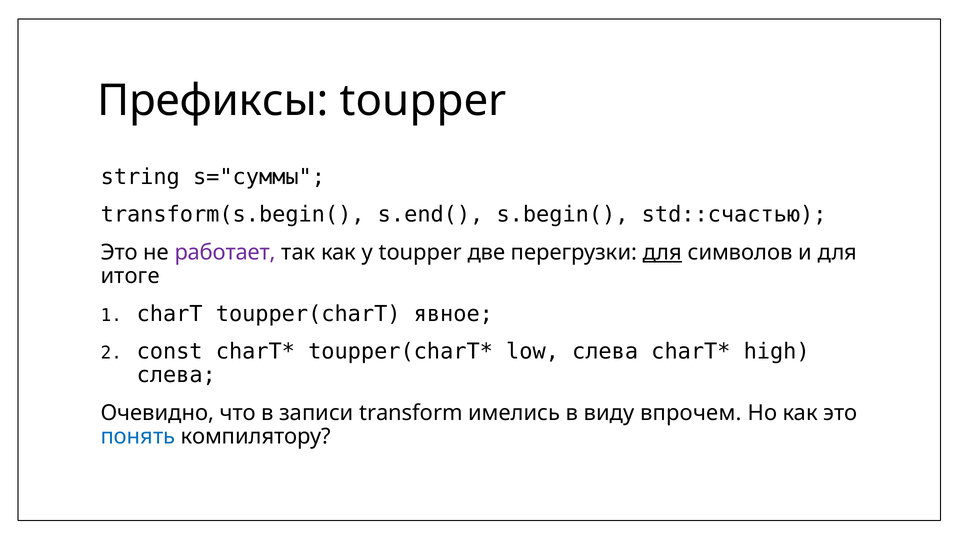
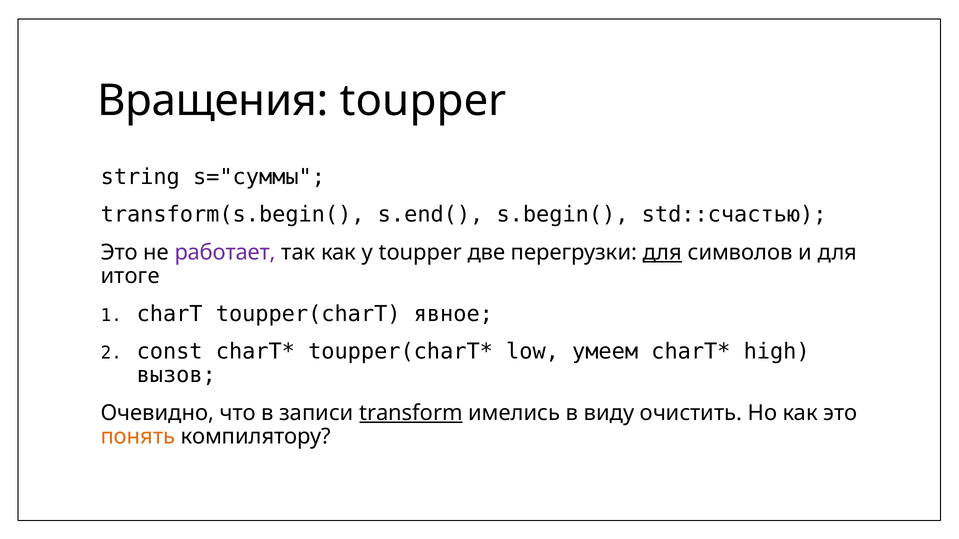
Префиксы: Префиксы -> Вращения (213, 101)
low слева: слева -> умеем (605, 352)
слева: слева -> вызов (176, 375)
transform underline: none -> present (411, 413)
впрочем: впрочем -> очистить (691, 413)
понять colour: blue -> orange (138, 437)
